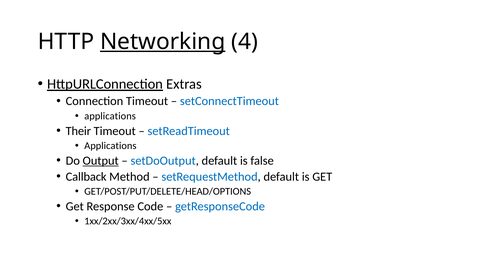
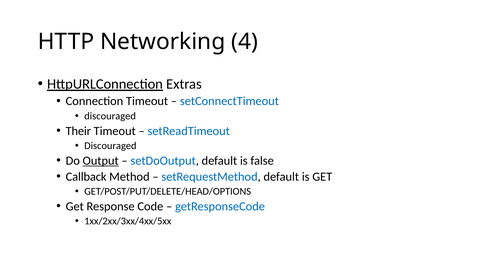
Networking underline: present -> none (163, 42)
applications: applications -> discouraged (110, 116)
Applications: Applications -> Discouraged (110, 146)
